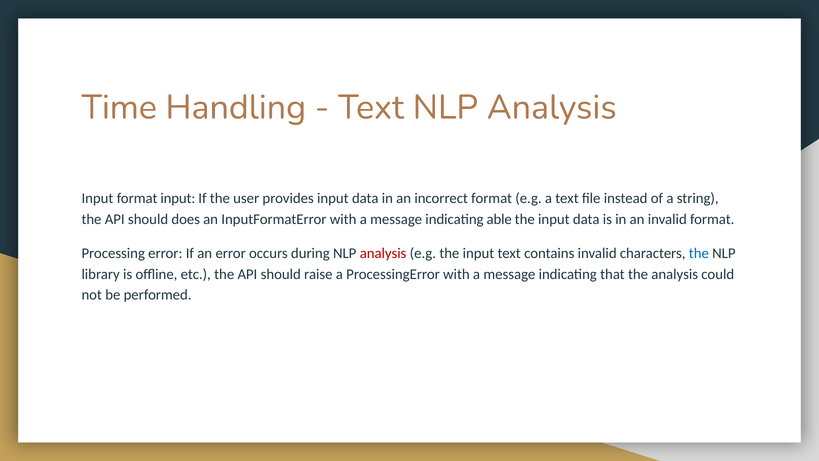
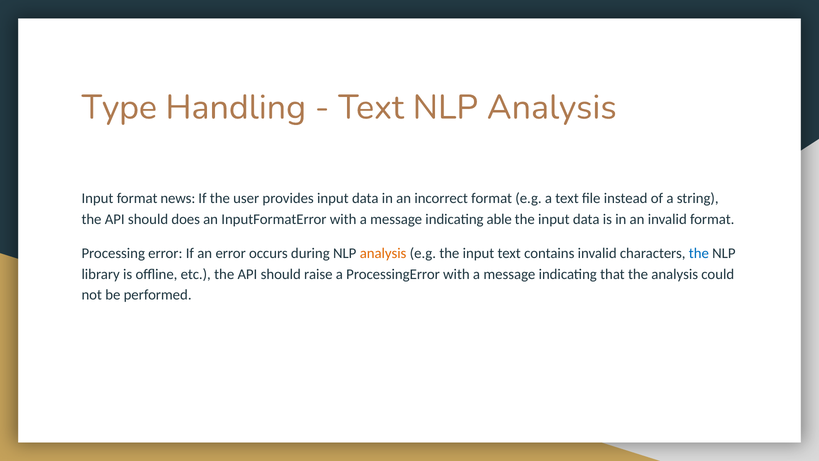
Time: Time -> Type (119, 107)
format input: input -> news (178, 198)
analysis colour: red -> orange (383, 253)
